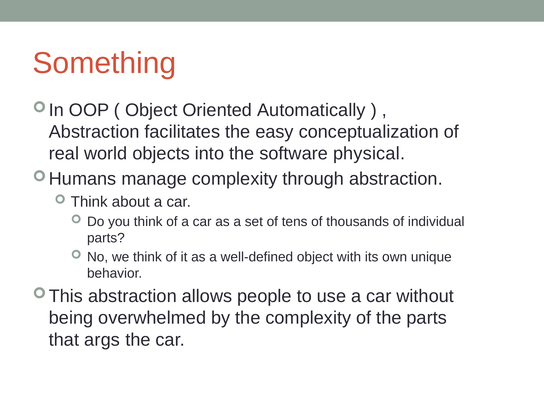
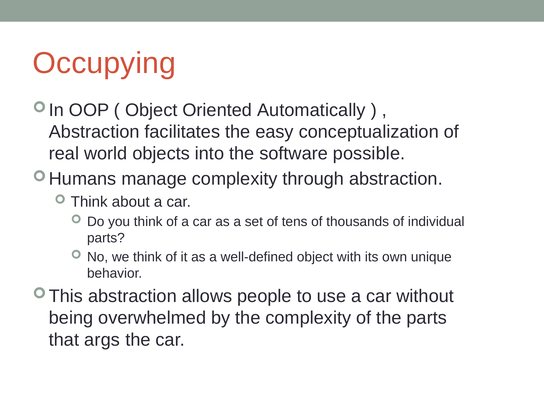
Something: Something -> Occupying (104, 63)
physical: physical -> possible (369, 154)
